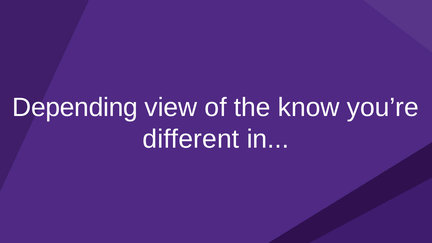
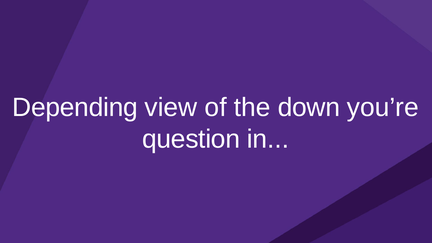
know: know -> down (309, 107)
different: different -> question (191, 139)
